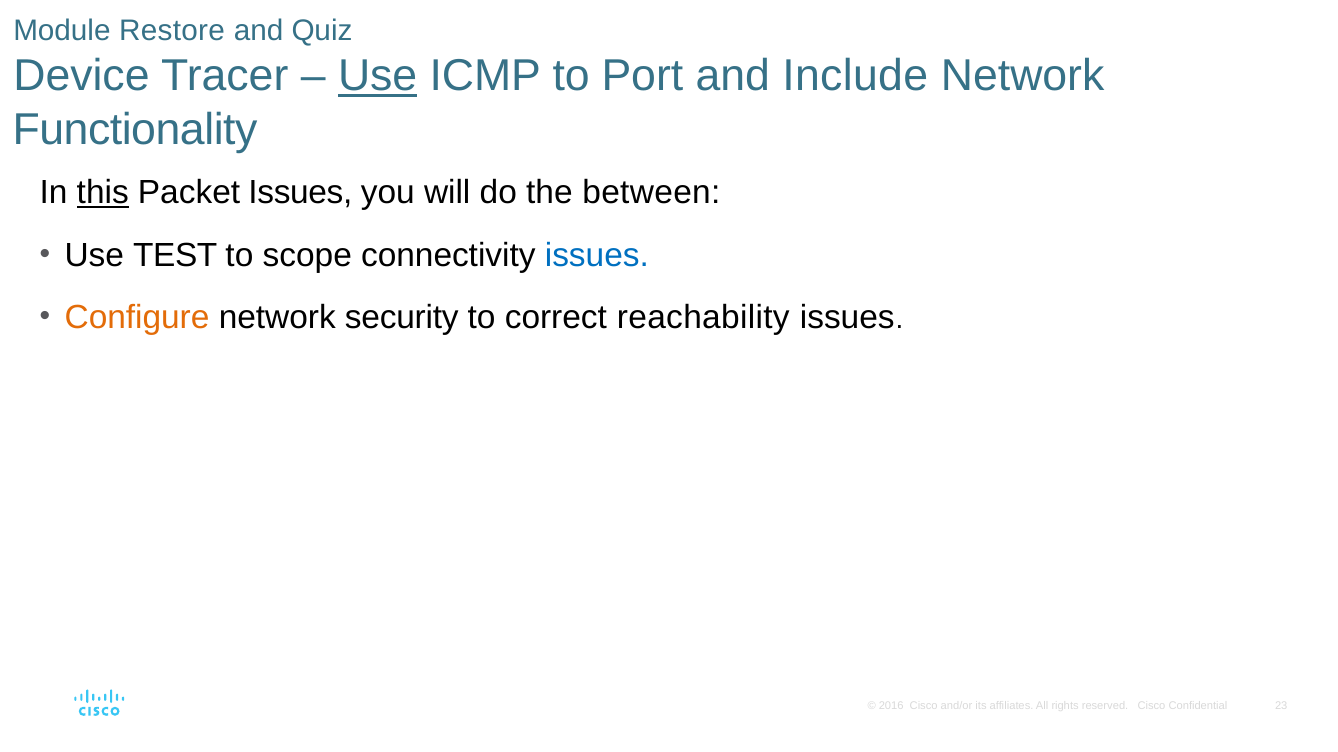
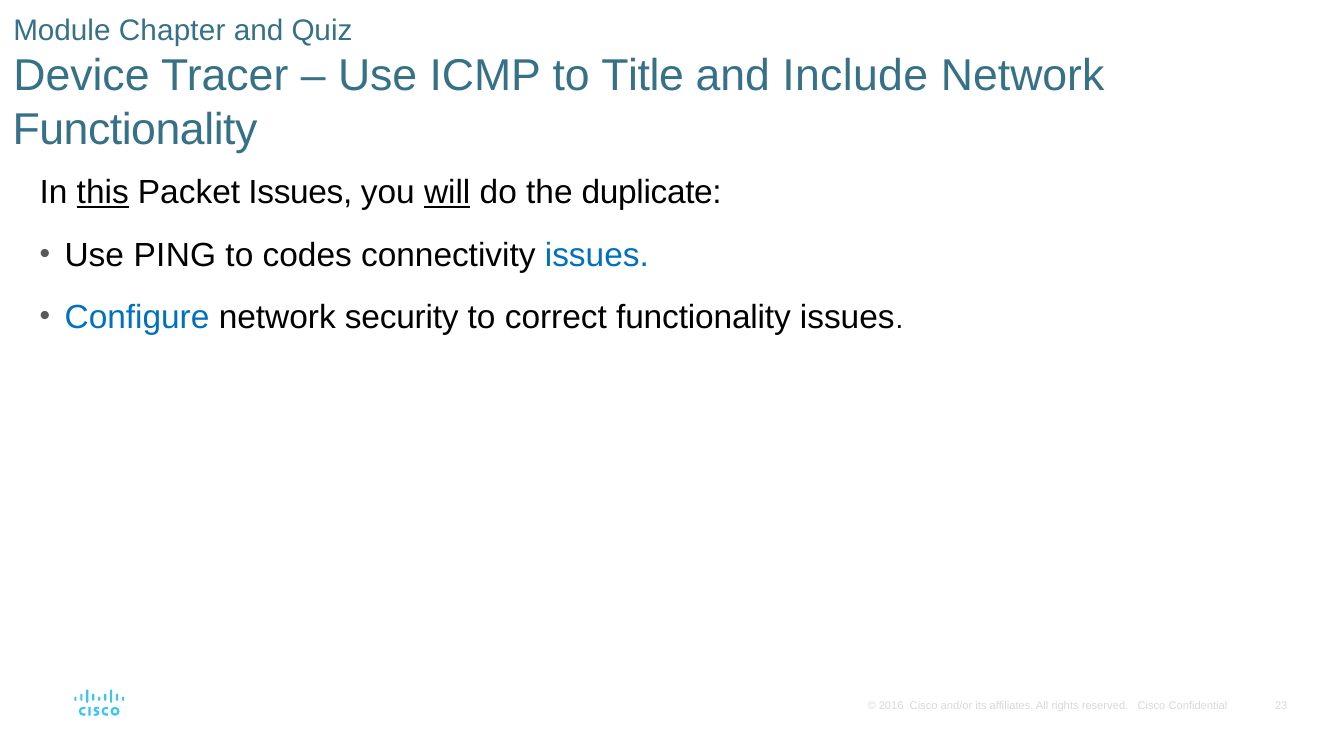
Restore: Restore -> Chapter (172, 30)
Use underline: present -> none (378, 76)
Port: Port -> Title (643, 76)
will underline: none -> present (447, 193)
between: between -> duplicate (652, 193)
TEST: TEST -> PING (175, 255)
scope: scope -> codes (307, 255)
Configure colour: orange -> blue (137, 318)
correct reachability: reachability -> functionality (704, 318)
